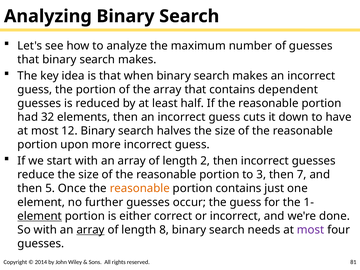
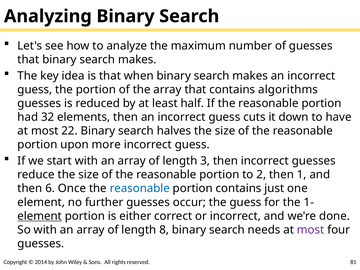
dependent: dependent -> algorithms (288, 90)
12: 12 -> 22 (70, 131)
2: 2 -> 3 (205, 161)
3: 3 -> 2 (261, 175)
7: 7 -> 1 (302, 175)
5: 5 -> 6 (50, 188)
reasonable colour: orange -> blue (140, 188)
array underline: present -> none (91, 230)
